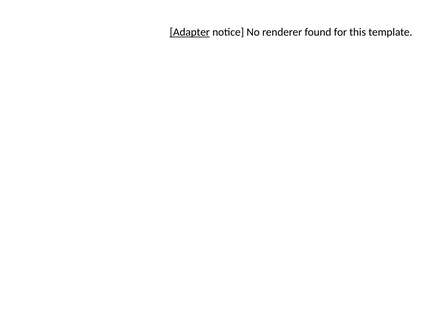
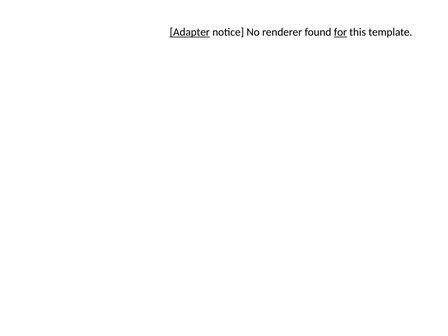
for underline: none -> present (340, 32)
